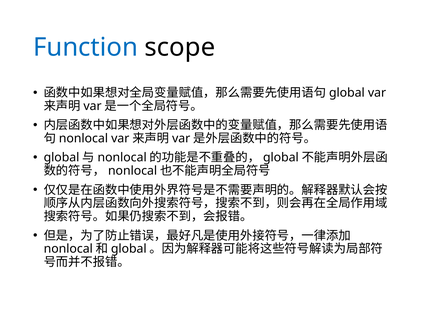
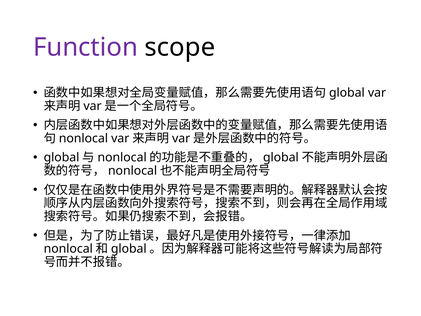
Function colour: blue -> purple (86, 47)
